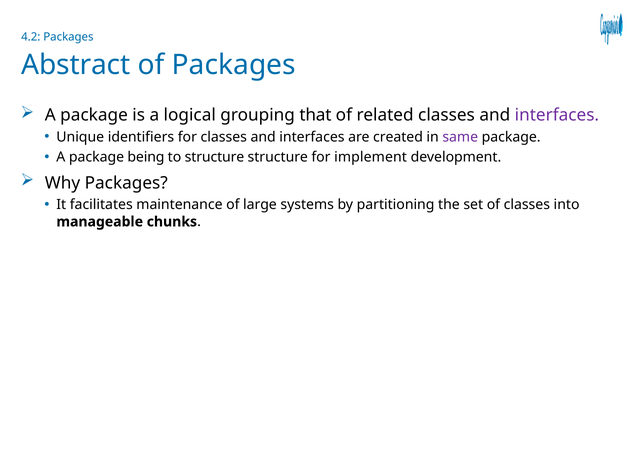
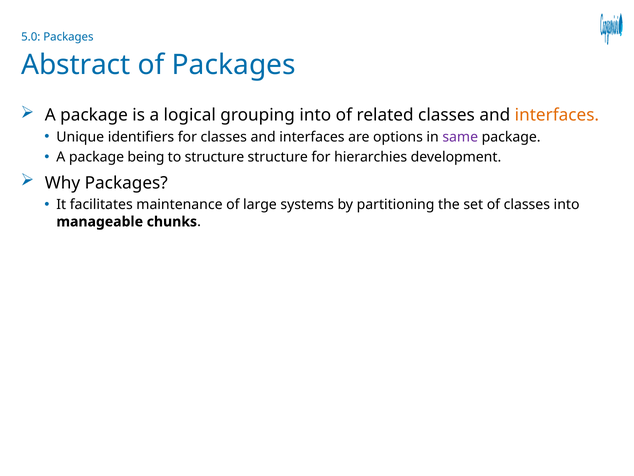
4.2: 4.2 -> 5.0 (31, 37)
grouping that: that -> into (315, 115)
interfaces colour: purple -> orange (557, 115)
created: created -> options (398, 137)
implement: implement -> hierarchies (371, 157)
